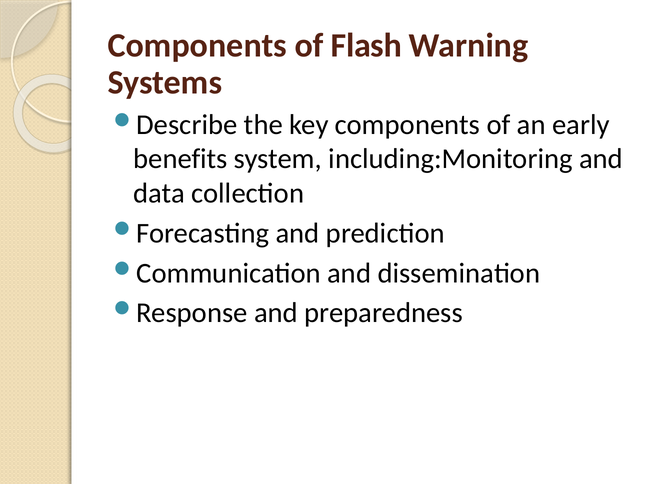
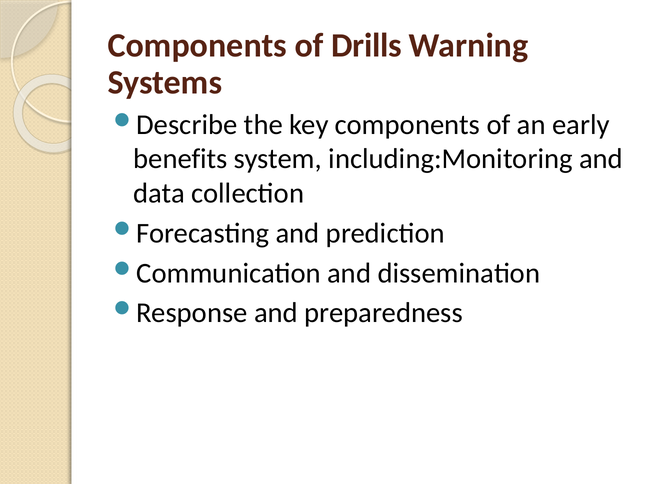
Flash: Flash -> Drills (366, 46)
